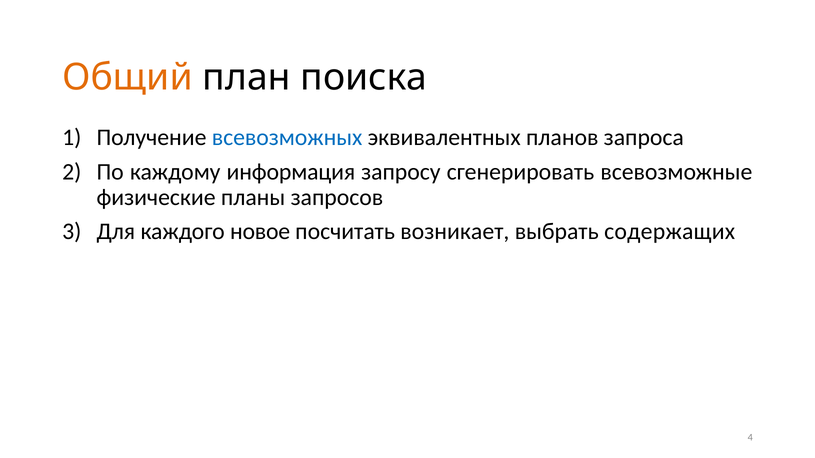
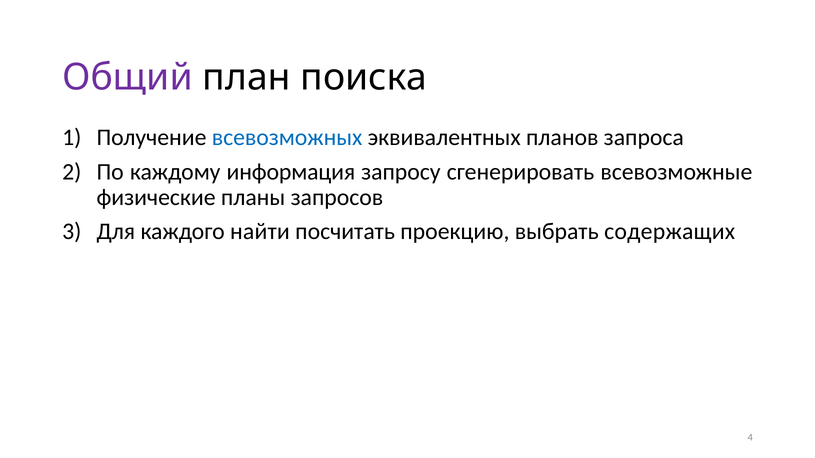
Общий colour: orange -> purple (127, 78)
новое: новое -> найти (260, 232)
возникает: возникает -> проекцию (455, 232)
